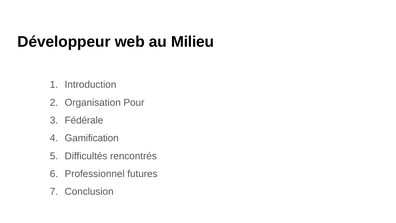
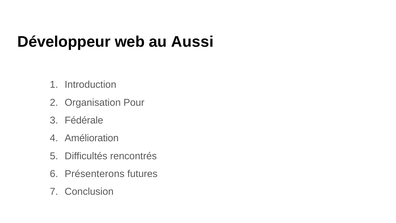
Milieu: Milieu -> Aussi (192, 42)
Gamification: Gamification -> Amélioration (92, 138)
Professionnel: Professionnel -> Présenterons (95, 174)
